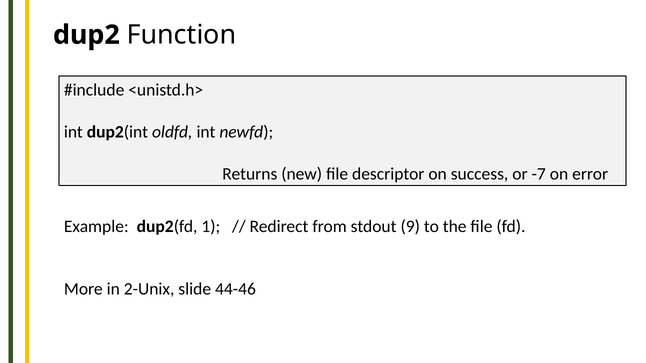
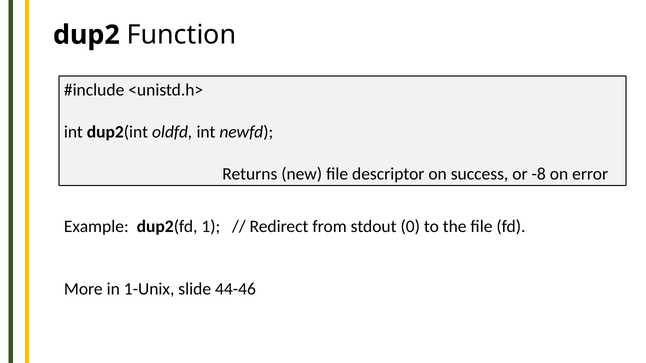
-7: -7 -> -8 (539, 174)
9: 9 -> 0 (410, 227)
2-Unix: 2-Unix -> 1-Unix (149, 290)
